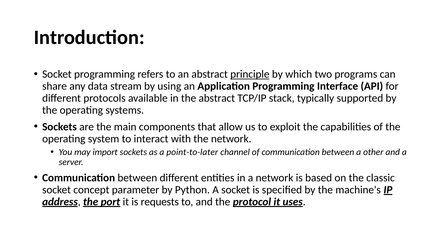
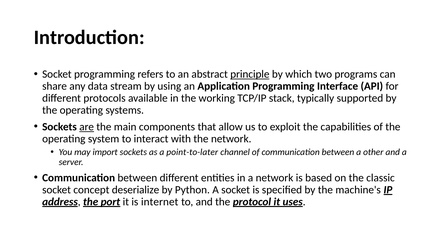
the abstract: abstract -> working (217, 98)
are underline: none -> present (87, 127)
parameter: parameter -> deserialize (136, 190)
requests: requests -> internet (160, 202)
